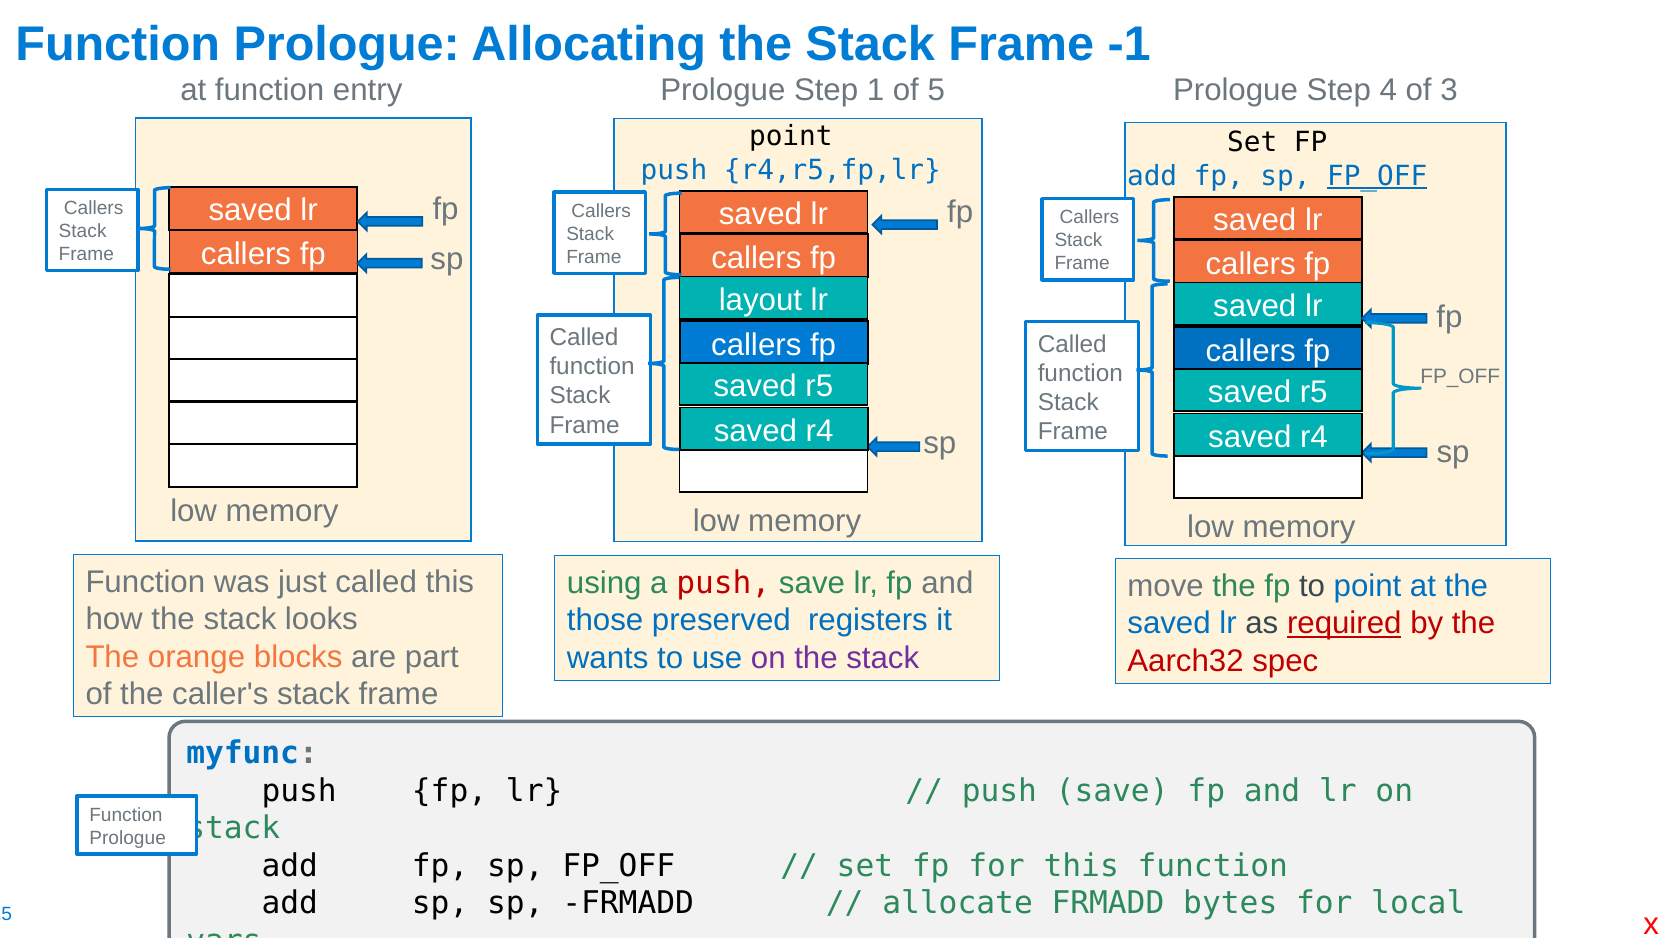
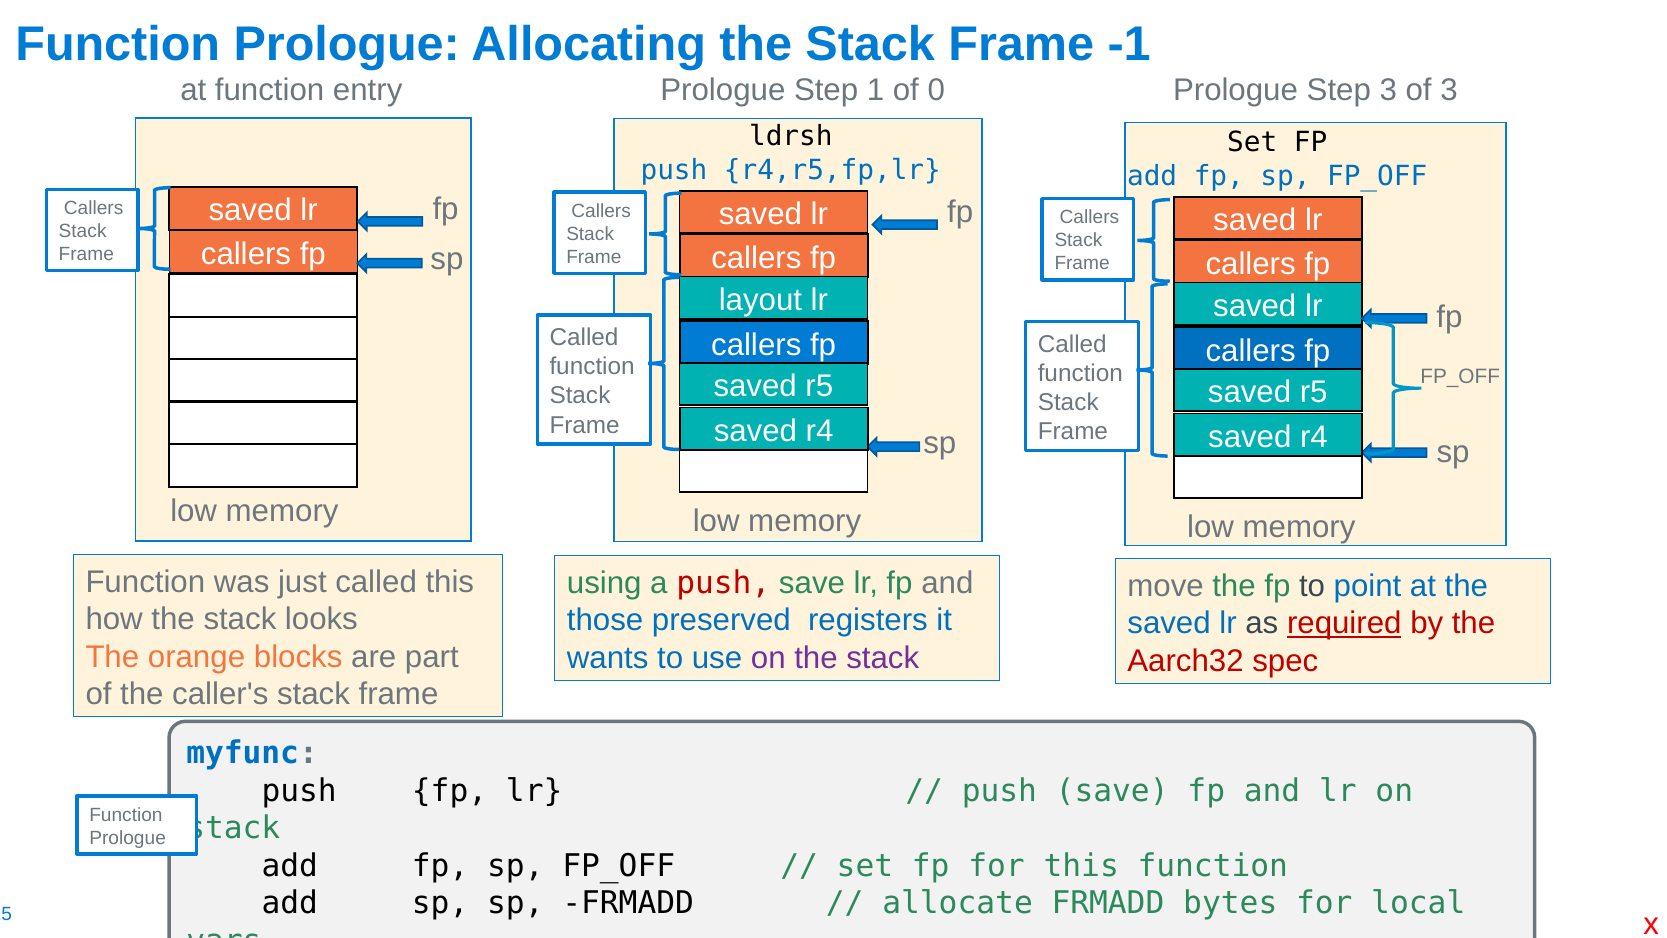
Step 4: 4 -> 3 (1388, 90)
5: 5 -> 0 (936, 90)
point: point -> ldrsh (791, 137)
FP_OFF underline: present -> none (1377, 176)
